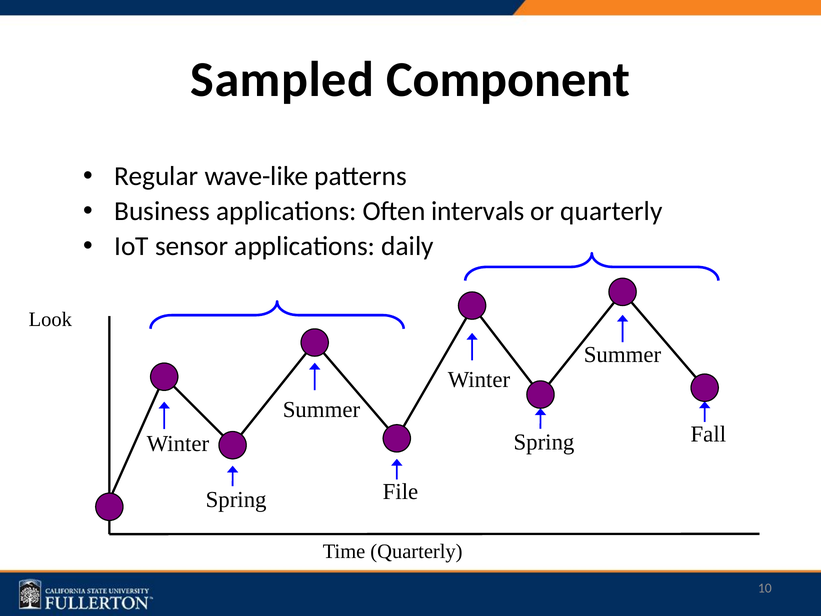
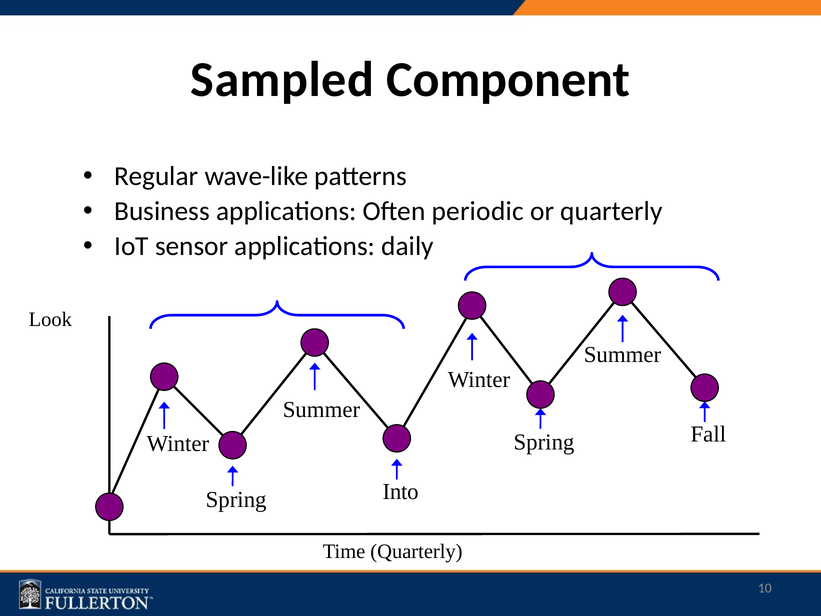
intervals: intervals -> periodic (478, 211)
File: File -> Into (401, 492)
